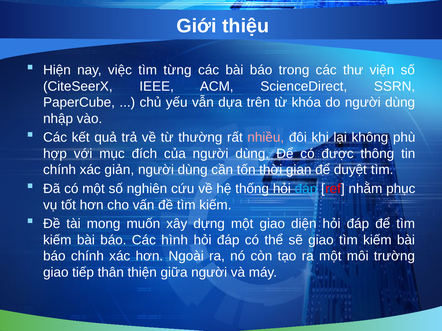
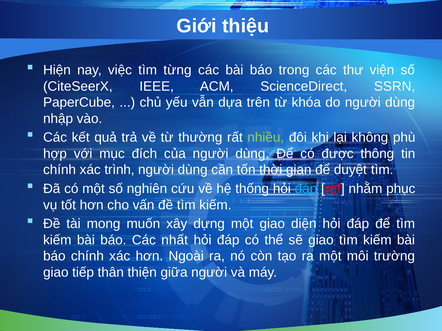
nhiều colour: pink -> light green (266, 138)
giản: giản -> trình (119, 170)
hình: hình -> nhất (175, 240)
